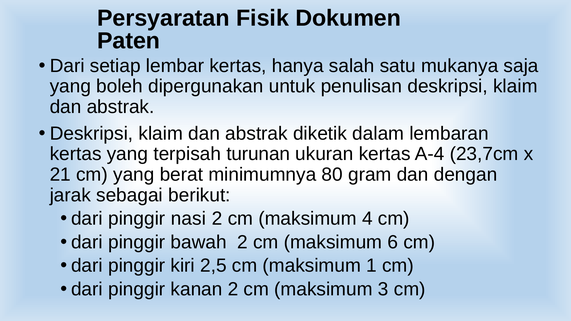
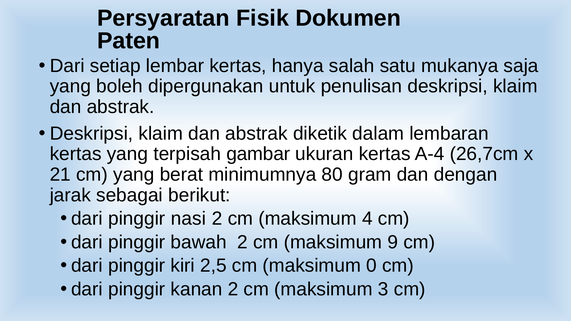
turunan: turunan -> gambar (258, 154)
23,7cm: 23,7cm -> 26,7cm (484, 154)
6: 6 -> 9 (393, 242)
1: 1 -> 0 (372, 266)
